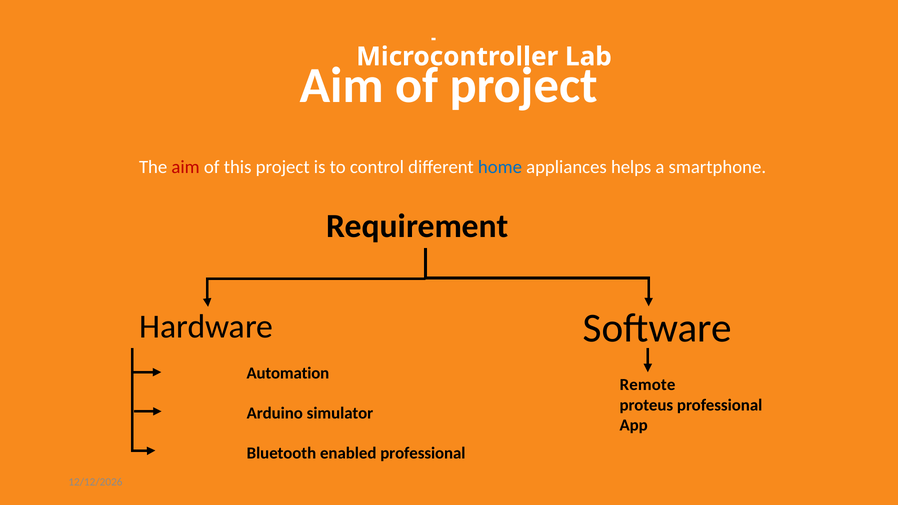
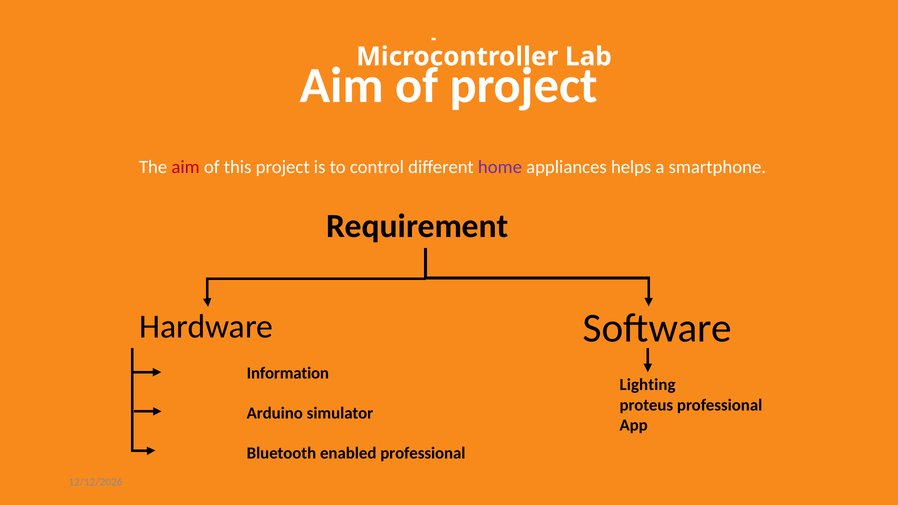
home colour: blue -> purple (500, 167)
Automation: Automation -> Information (288, 374)
Remote: Remote -> Lighting (648, 385)
